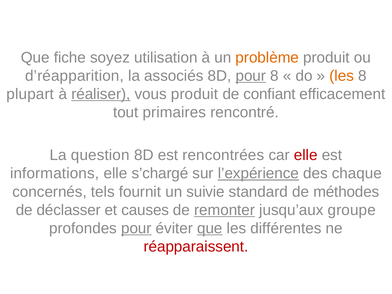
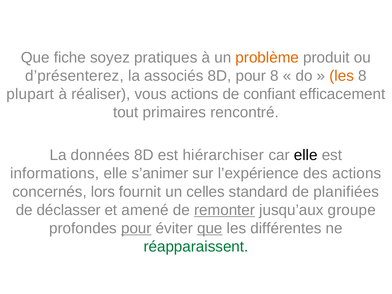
utilisation: utilisation -> pratiques (166, 58)
d’réapparition: d’réapparition -> d’présenterez (74, 76)
pour underline: present -> none (251, 76)
réaliser underline: present -> none (101, 94)
vous produit: produit -> actions (195, 94)
question: question -> données (100, 155)
rencontrées: rencontrées -> hiérarchiser (223, 155)
elle colour: red -> black (306, 155)
s’chargé: s’chargé -> s’animer (160, 173)
l’expérience underline: present -> none (258, 173)
des chaque: chaque -> actions (357, 173)
tels: tels -> lors (103, 192)
suivie: suivie -> celles (206, 192)
méthodes: méthodes -> planifiées (346, 192)
causes: causes -> amené (145, 210)
réapparaissent colour: red -> green (196, 247)
